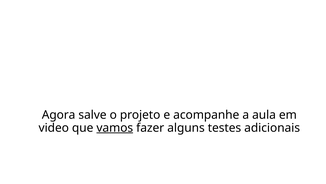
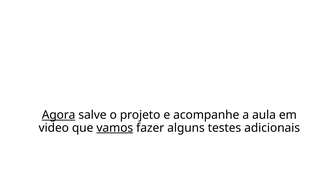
Agora underline: none -> present (59, 115)
